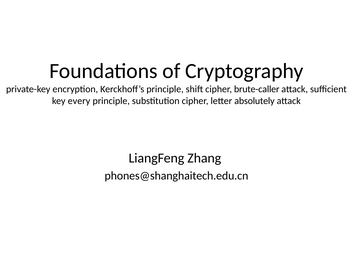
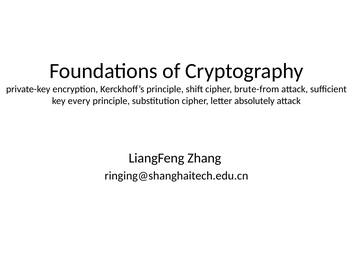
brute-caller: brute-caller -> brute-from (257, 89)
phones@shanghaitech.edu.cn: phones@shanghaitech.edu.cn -> ringing@shanghaitech.edu.cn (176, 176)
